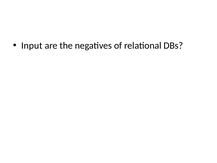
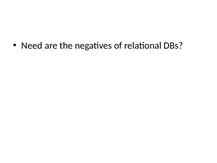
Input: Input -> Need (32, 46)
